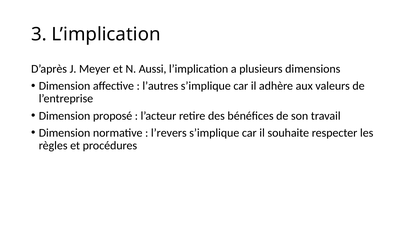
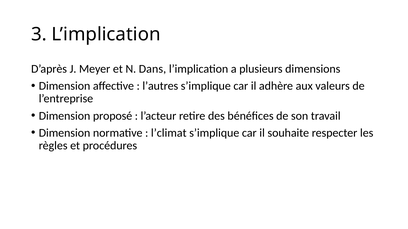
Aussi: Aussi -> Dans (152, 69)
l’revers: l’revers -> l’climat (169, 133)
